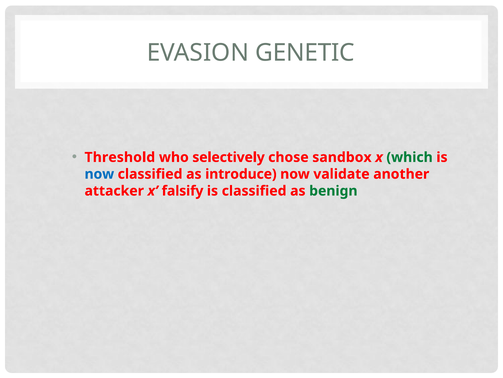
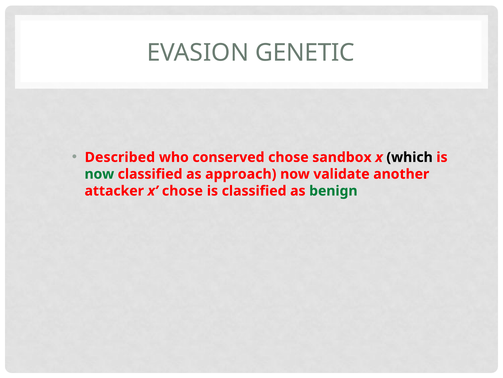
Threshold: Threshold -> Described (120, 157)
selectively: selectively -> conserved (228, 157)
which colour: green -> black (410, 157)
now colour: blue -> green (99, 174)
introduce: introduce -> approach (241, 174)
x falsify: falsify -> chose (182, 191)
